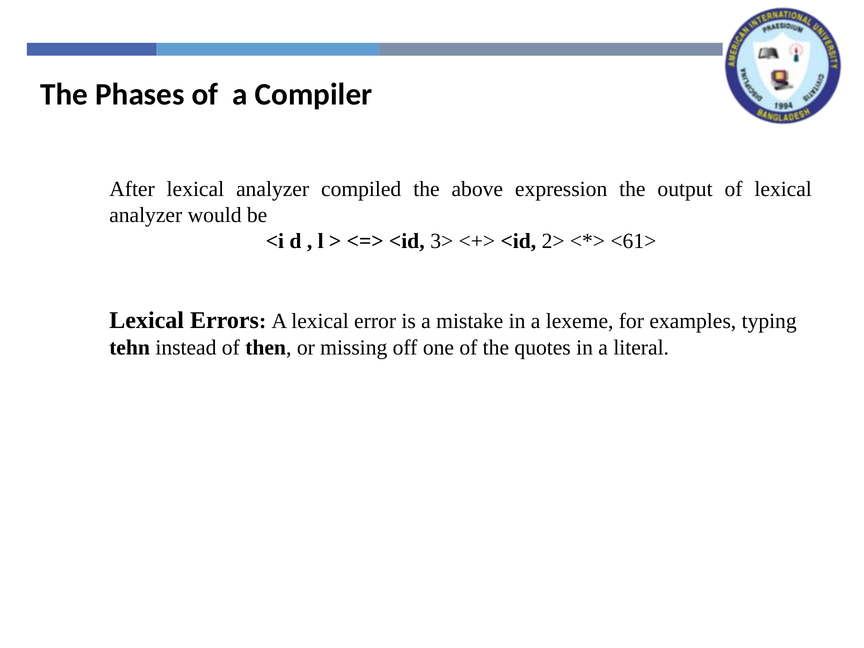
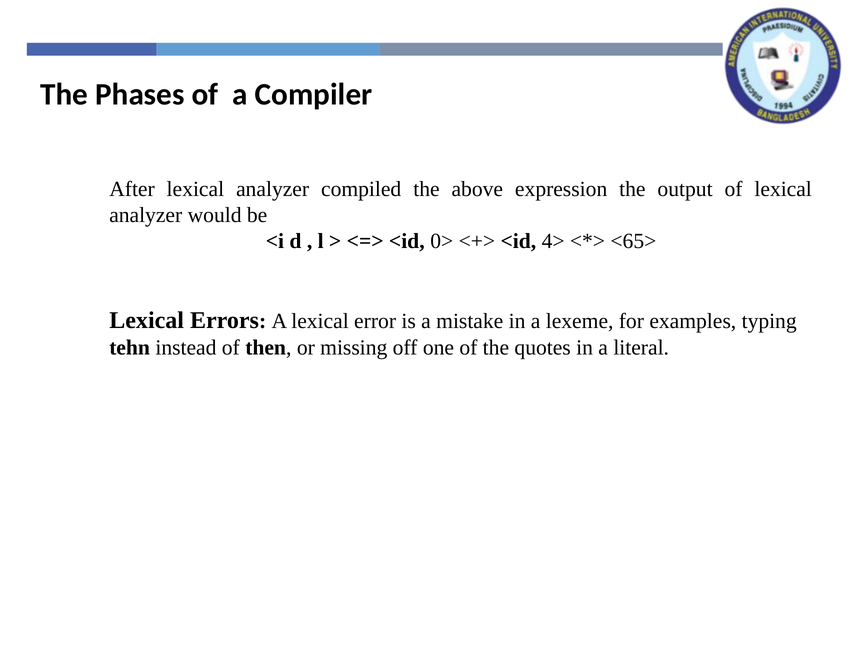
3>: 3> -> 0> (442, 241)
2>: 2> -> 4> (553, 241)
<61>: <61> -> <65> (633, 241)
